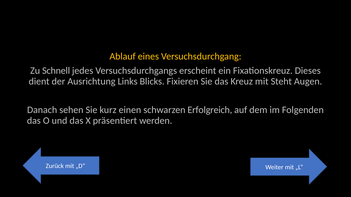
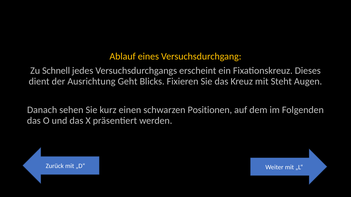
Links: Links -> Geht (128, 82)
Erfolgreich: Erfolgreich -> Positionen (210, 110)
